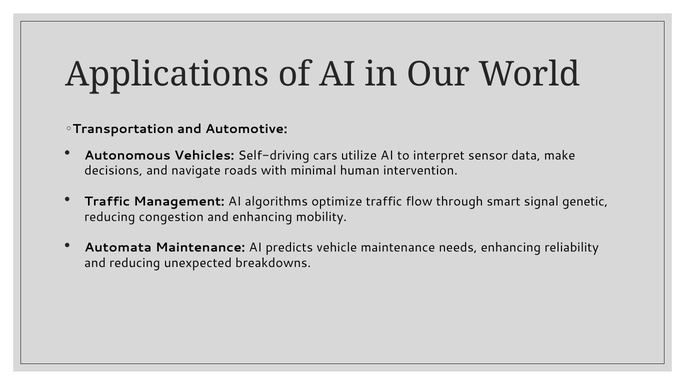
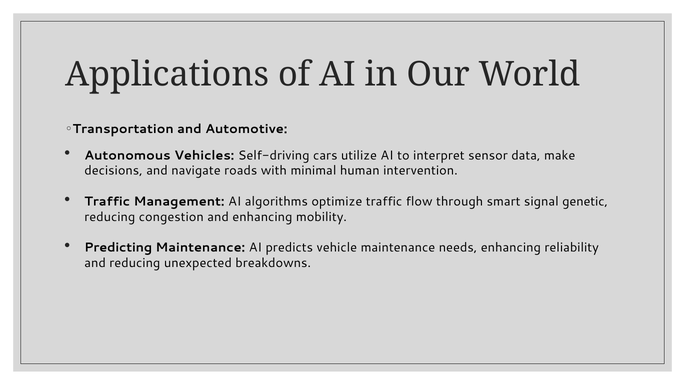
Automata: Automata -> Predicting (118, 248)
